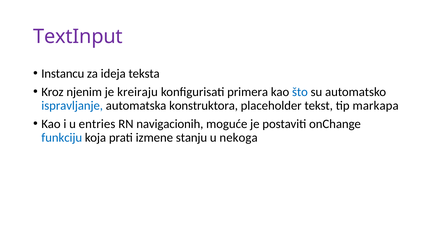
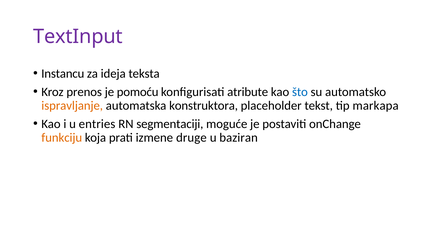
njenim: njenim -> prenos (84, 92)
kreiraju: kreiraju -> pomoću (138, 92)
primera: primera -> atribute (248, 92)
ispravljanje colour: blue -> orange (72, 106)
navigacionih: navigacionih -> segmentaciji (170, 124)
funkciju colour: blue -> orange (62, 138)
stanju: stanju -> druge (191, 138)
nekoga: nekoga -> baziran (239, 138)
